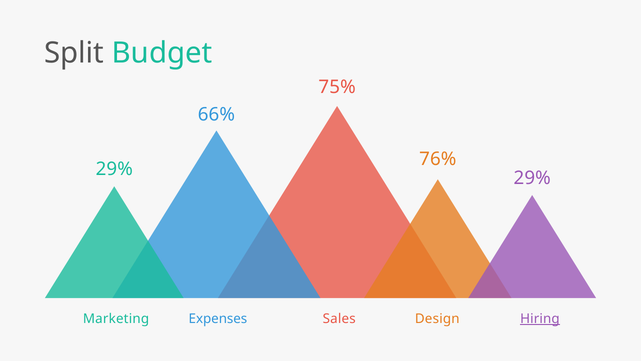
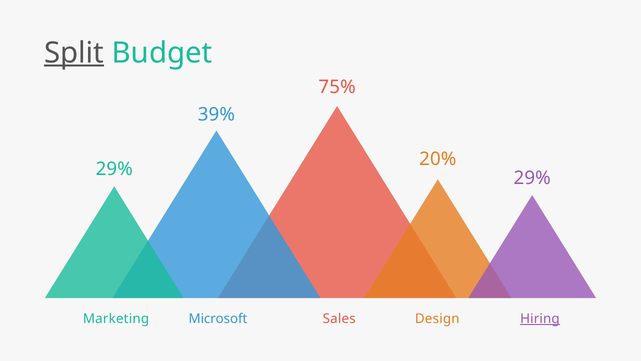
Split underline: none -> present (74, 53)
66%: 66% -> 39% (216, 114)
76%: 76% -> 20% (438, 159)
Expenses: Expenses -> Microsoft (218, 318)
